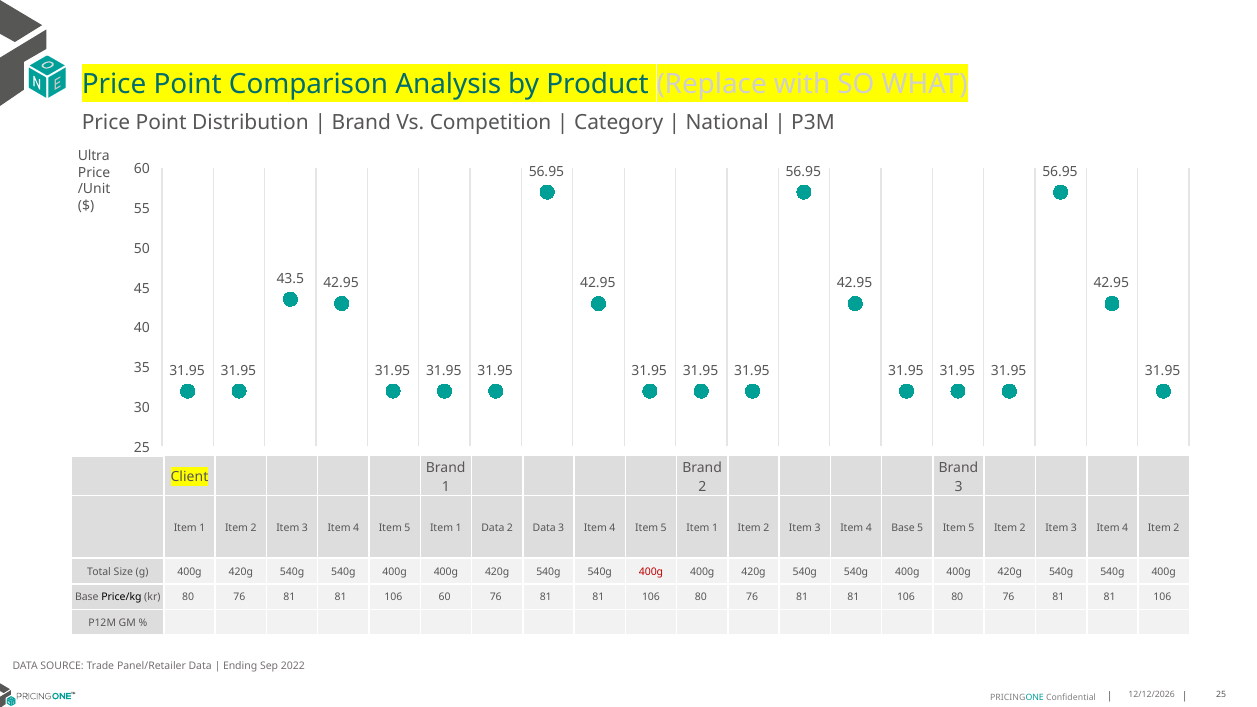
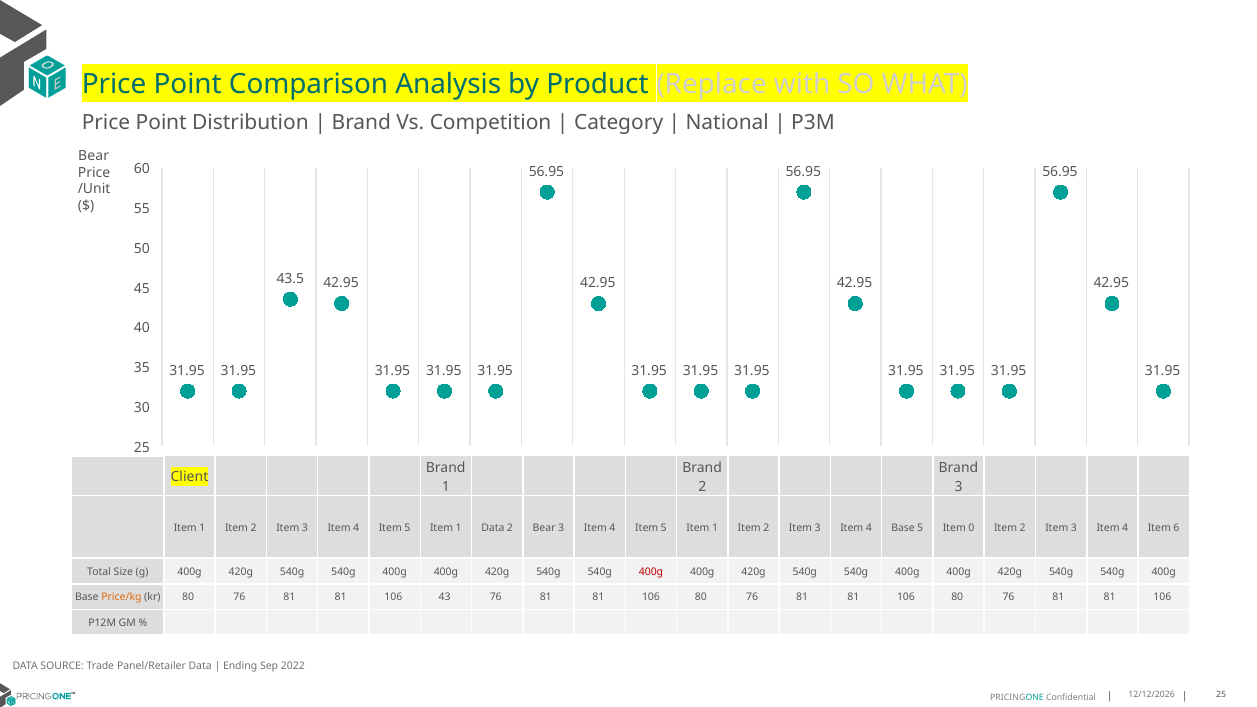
Ultra: Ultra -> Bear (94, 156)
2 Data: Data -> Bear (544, 528)
5 Item 5: 5 -> 0 (971, 528)
4 Item 2: 2 -> 6 (1176, 528)
Price/kg colour: black -> orange (121, 598)
106 60: 60 -> 43 (445, 598)
